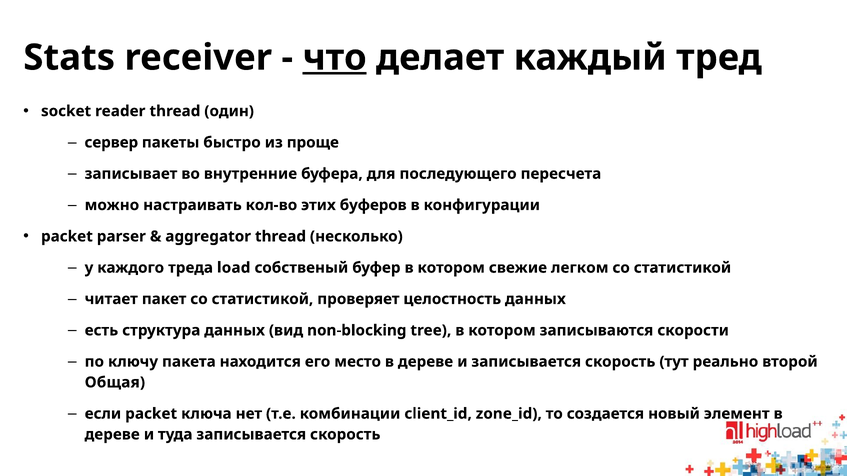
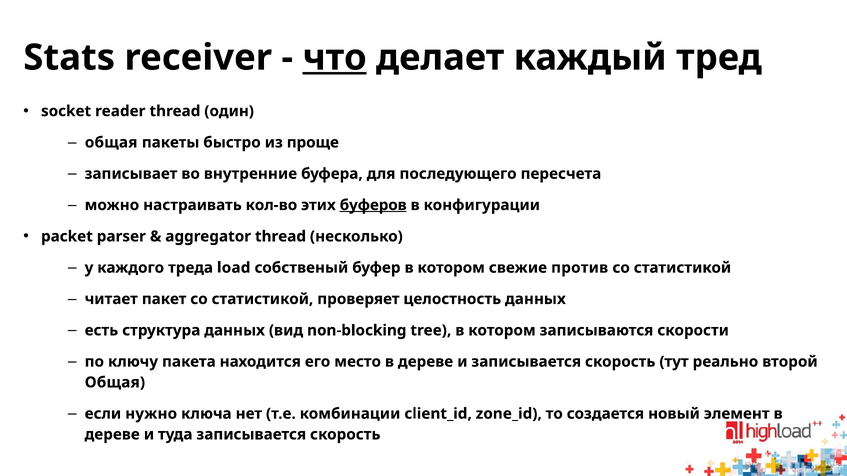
сервер: сервер -> общая (111, 143)
буферов underline: none -> present (373, 205)
легком: легком -> против (580, 268)
если packet: packet -> нужно (151, 414)
